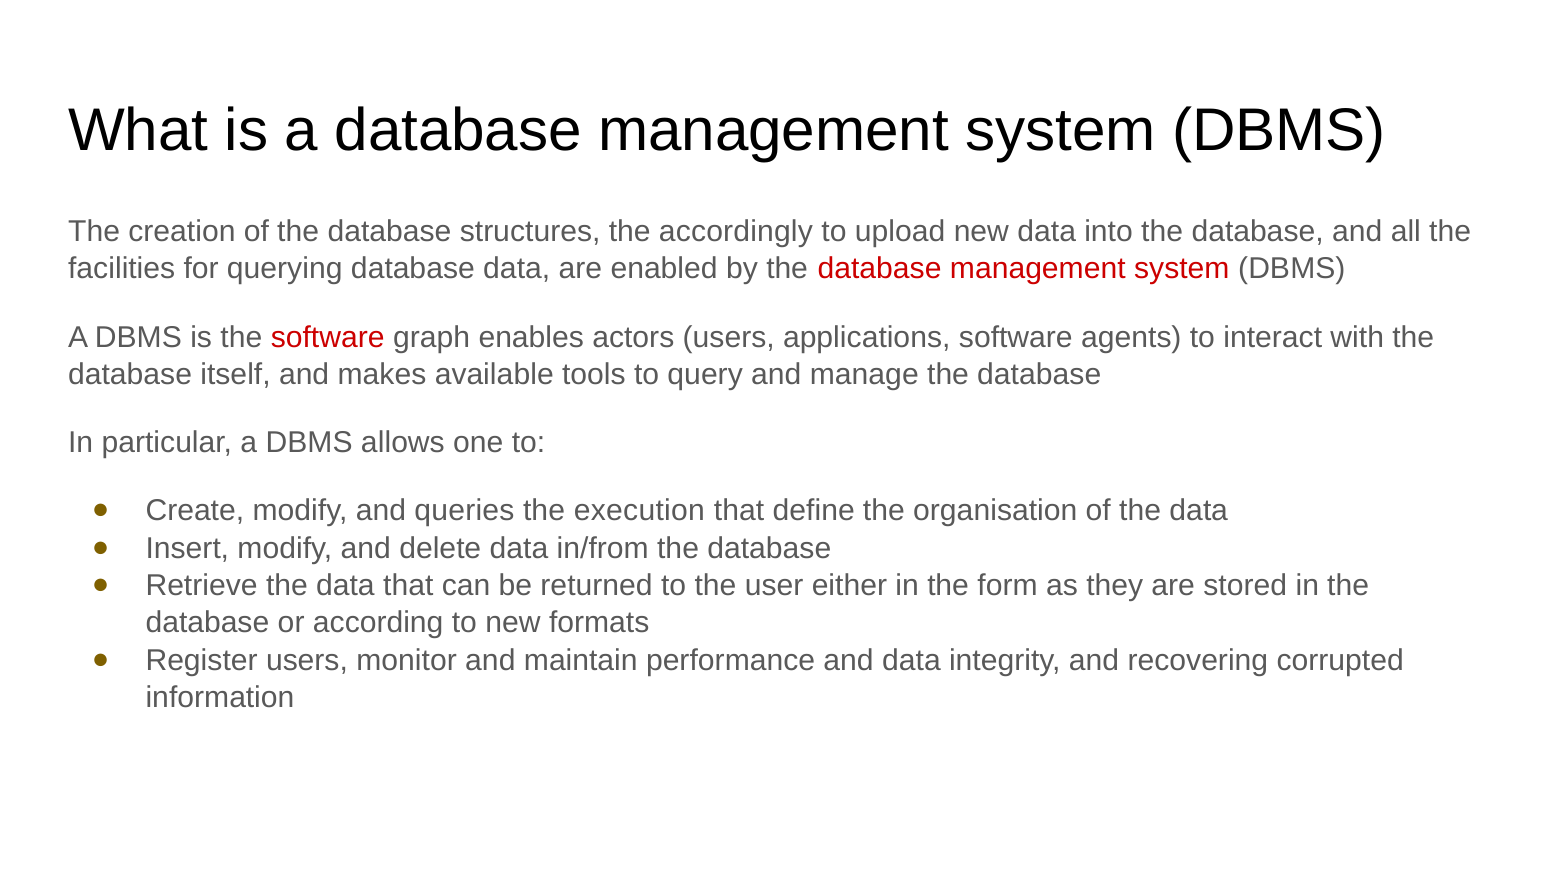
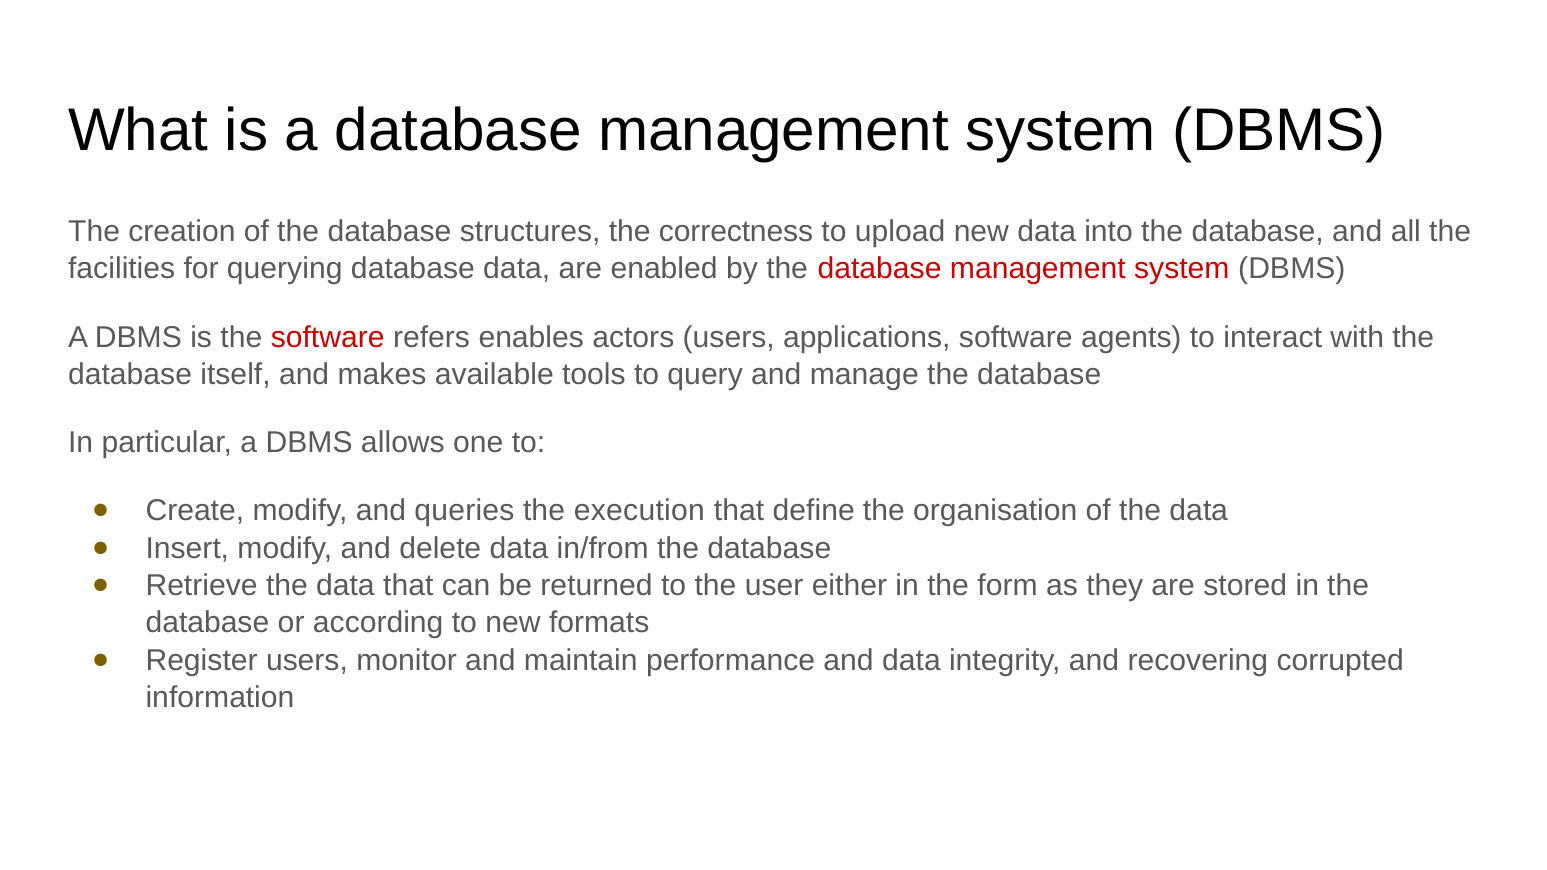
accordingly: accordingly -> correctness (736, 232)
graph: graph -> refers (432, 337)
